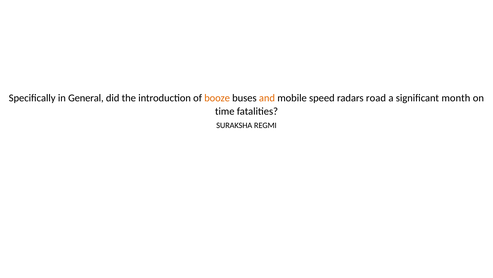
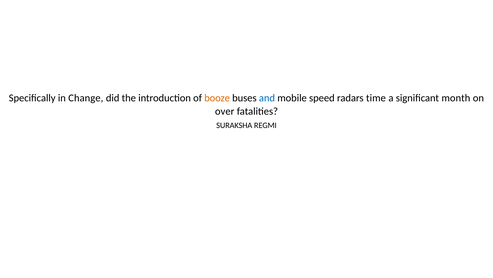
General: General -> Change (86, 98)
and colour: orange -> blue (267, 98)
road: road -> time (376, 98)
time: time -> over (225, 111)
